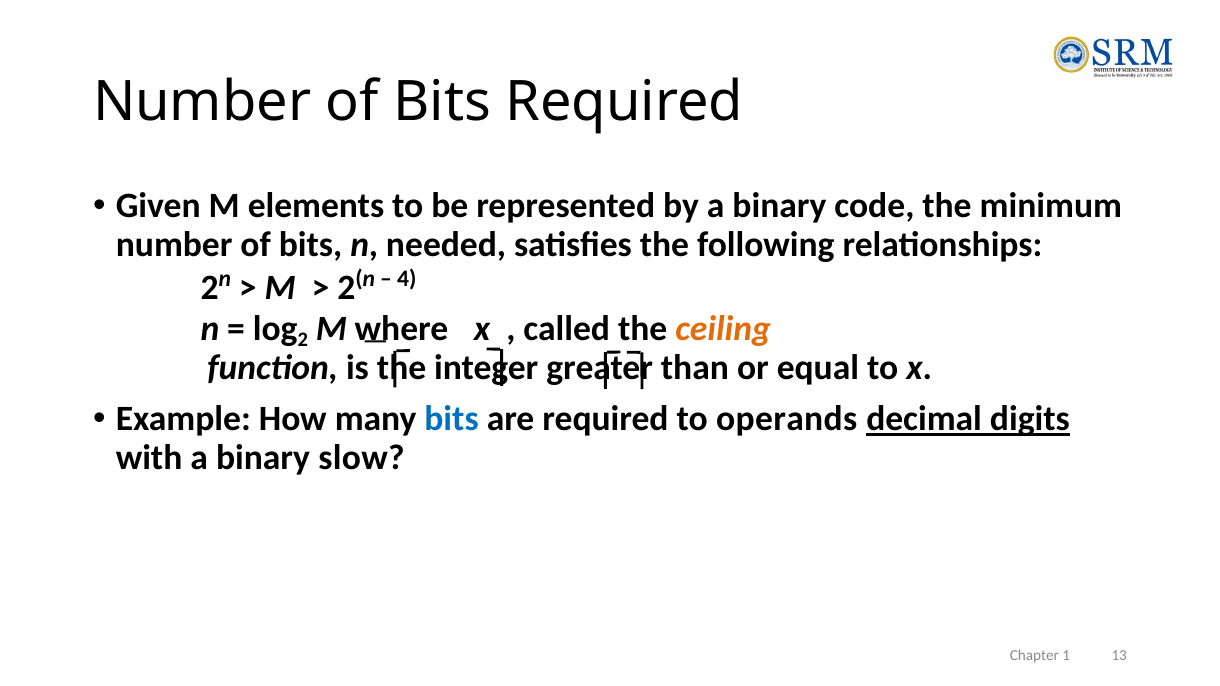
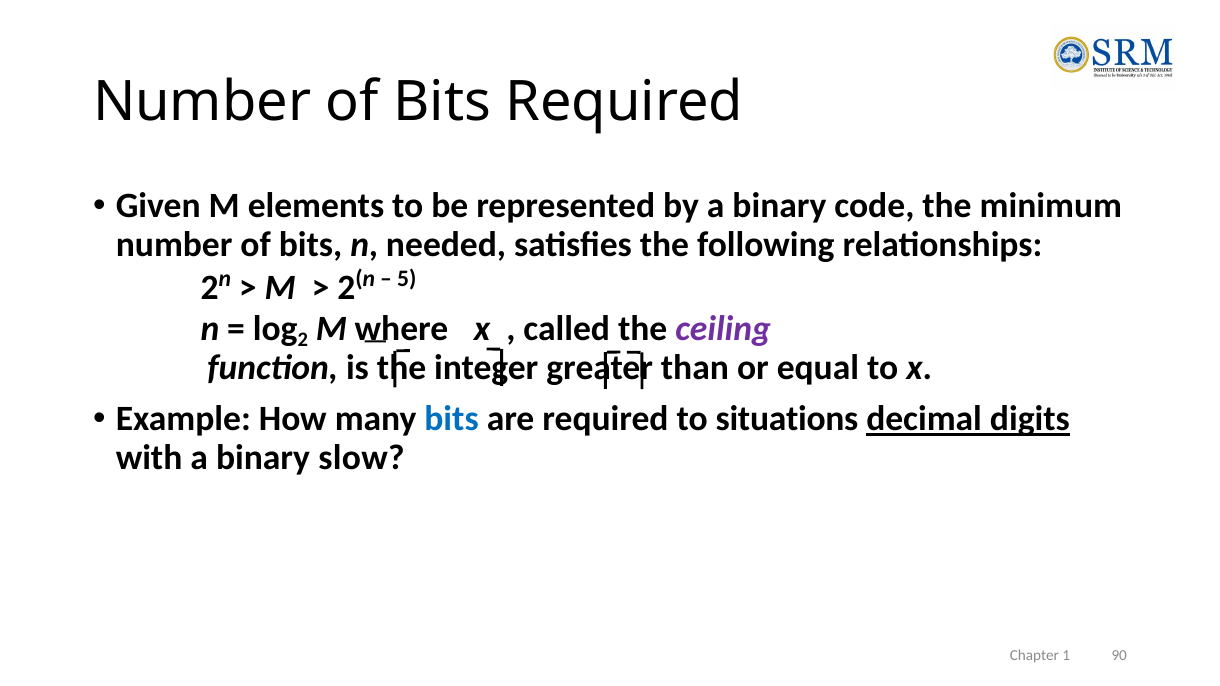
4: 4 -> 5 (407, 279)
ceiling colour: orange -> purple (723, 329)
operands: operands -> situations (787, 419)
13: 13 -> 90 (1119, 655)
